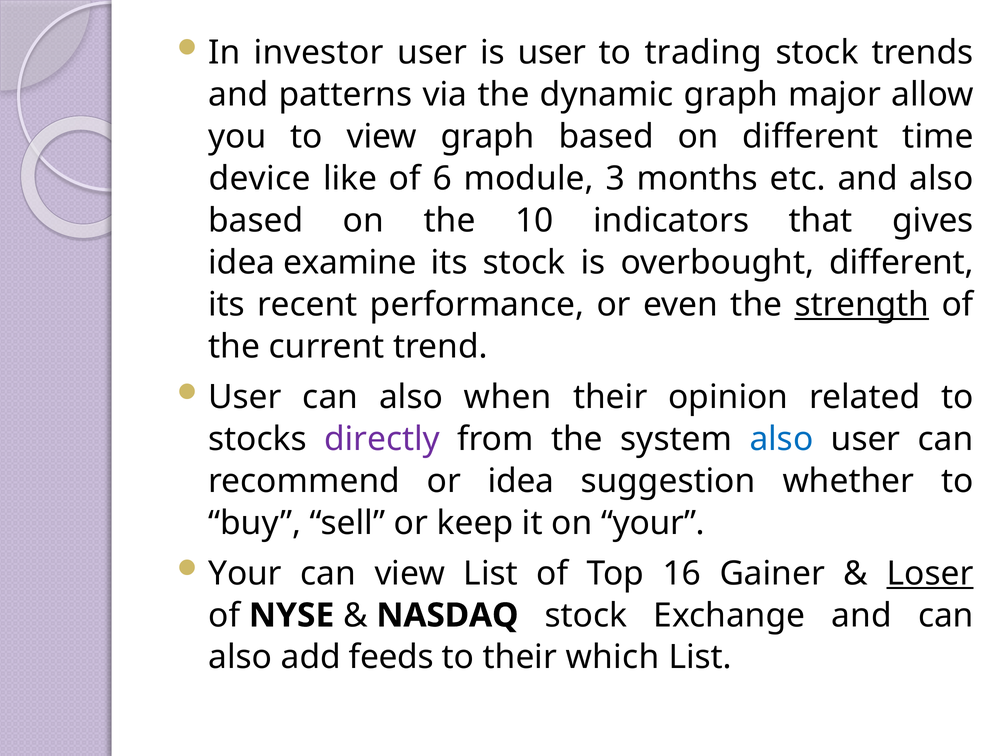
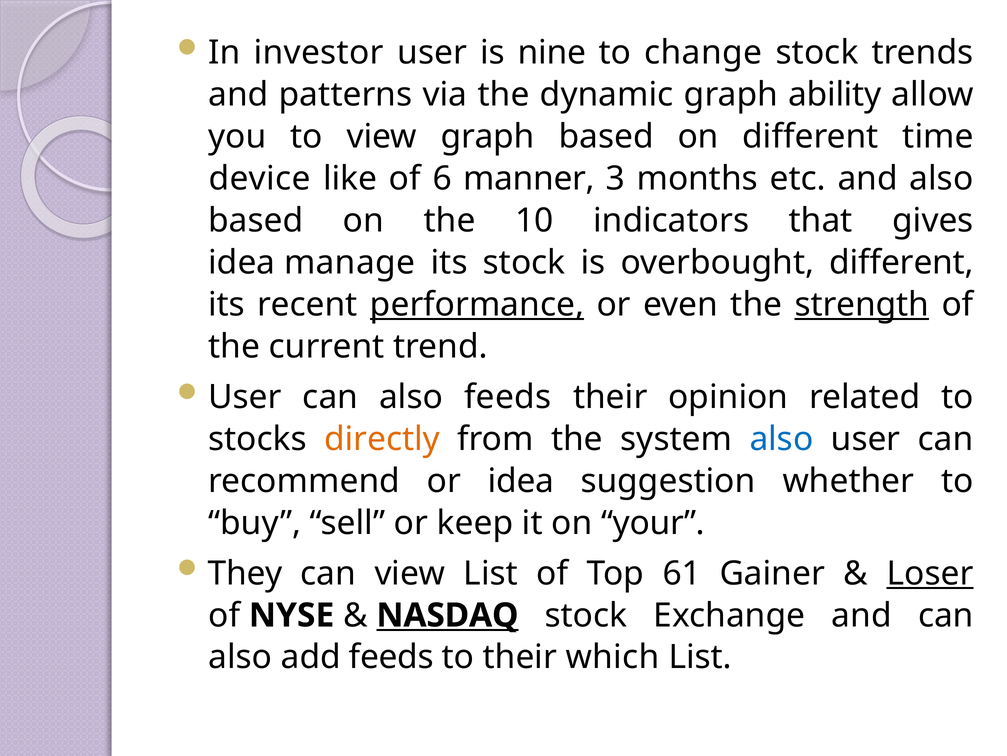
is user: user -> nine (552, 53)
trading: trading -> change (703, 53)
major: major -> ability (835, 95)
module: module -> manner (529, 179)
examine: examine -> manage (350, 262)
performance underline: none -> present (477, 304)
also when: when -> feeds (508, 397)
directly colour: purple -> orange (382, 439)
Your: Your -> They (245, 573)
16: 16 -> 61 (682, 573)
NASDAQ underline: none -> present (447, 615)
